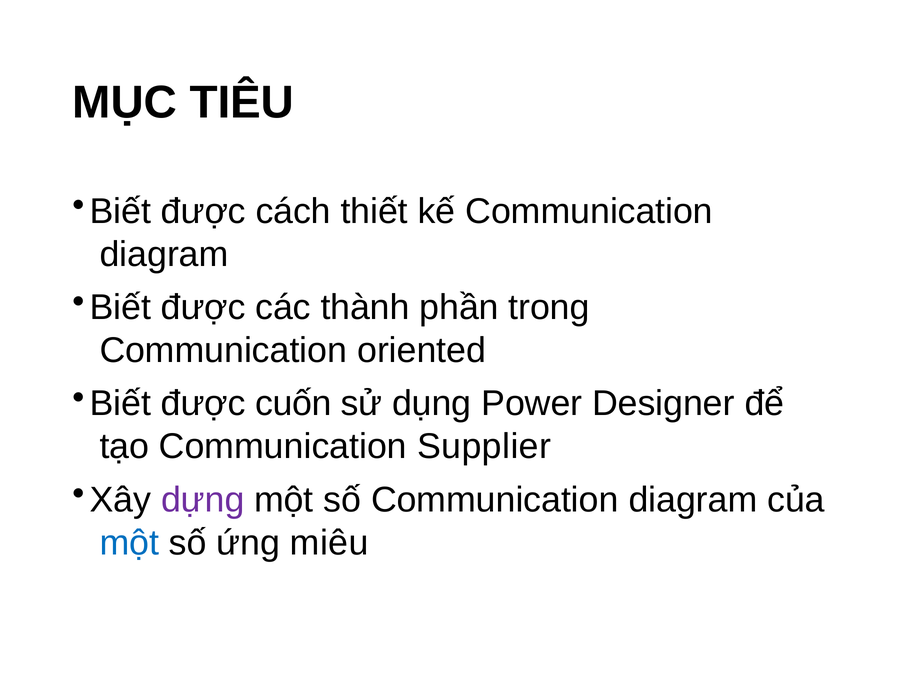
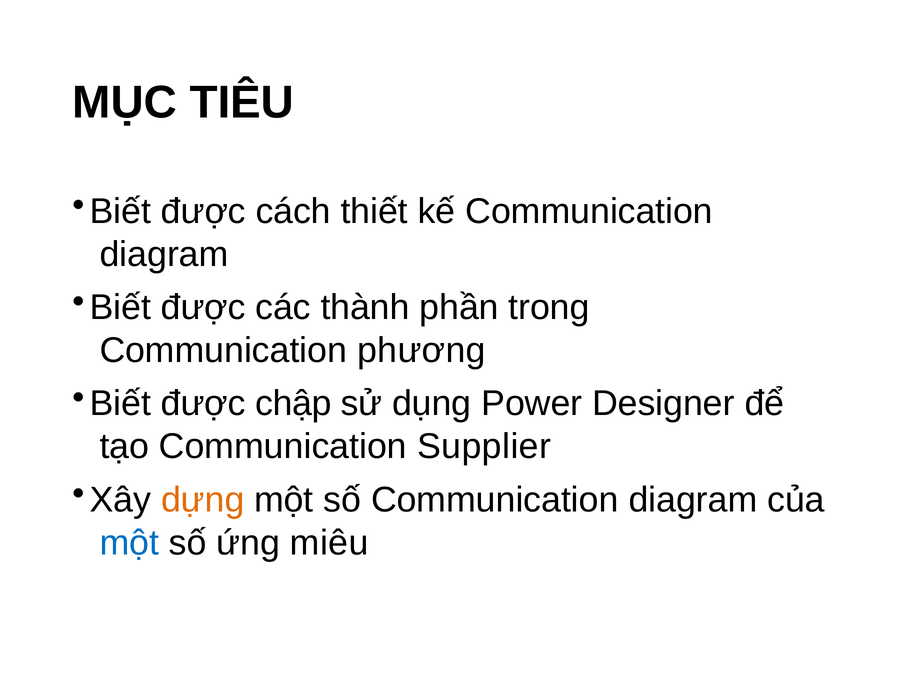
oriented: oriented -> phương (421, 350)
cuốn: cuốn -> chập (293, 404)
dựng colour: purple -> orange (203, 500)
